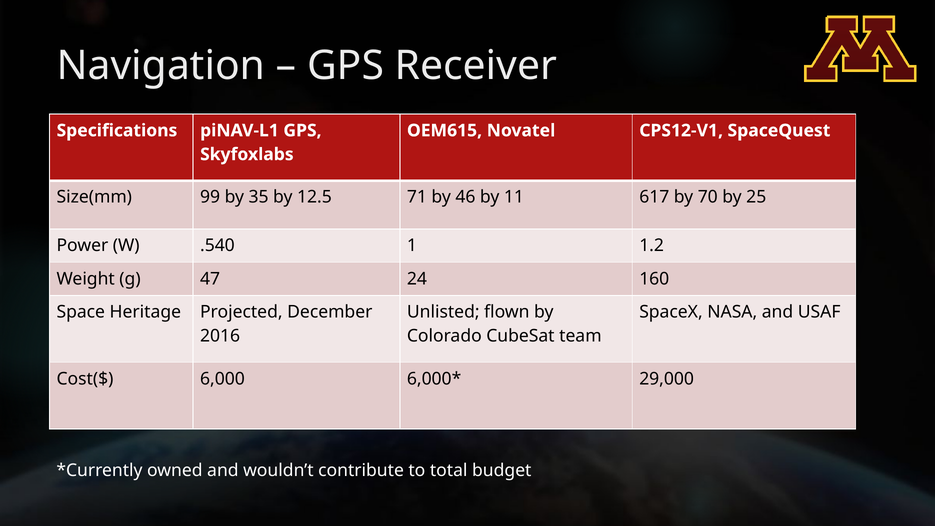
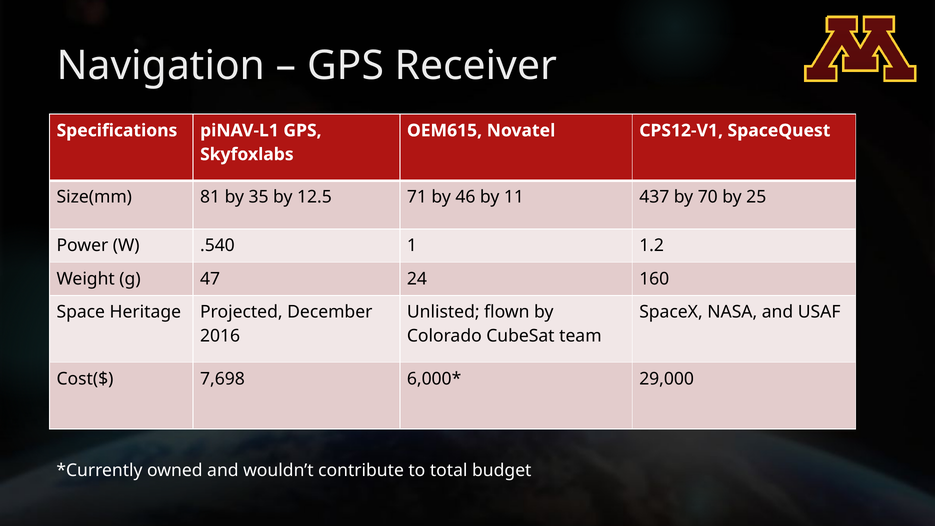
99: 99 -> 81 (210, 197)
617: 617 -> 437 (654, 197)
6,000: 6,000 -> 7,698 (222, 379)
